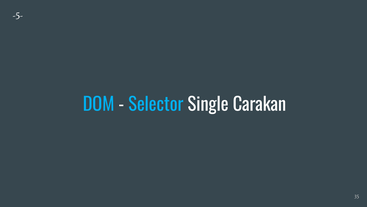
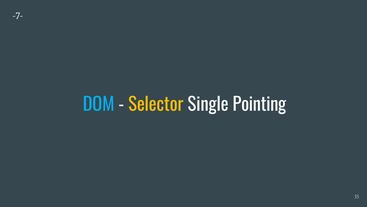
-5-: -5- -> -7- (18, 16)
Selector colour: light blue -> yellow (156, 104)
Carakan: Carakan -> Pointing (259, 104)
